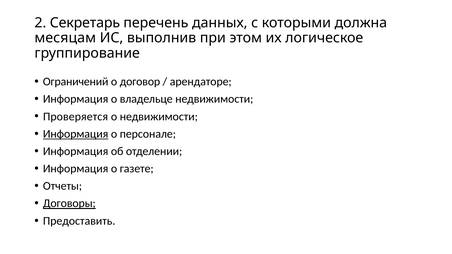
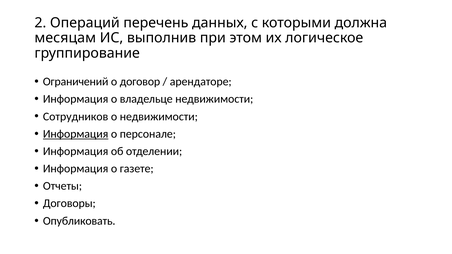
Секретарь: Секретарь -> Операций (85, 23)
Проверяется: Проверяется -> Сотрудников (76, 117)
Договоры underline: present -> none (69, 204)
Предоставить: Предоставить -> Опубликовать (79, 221)
